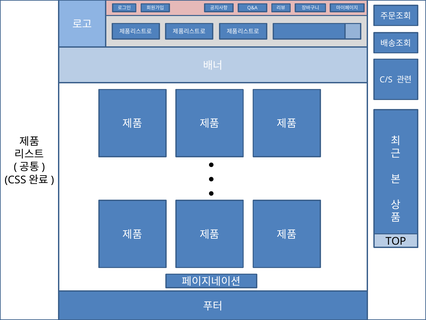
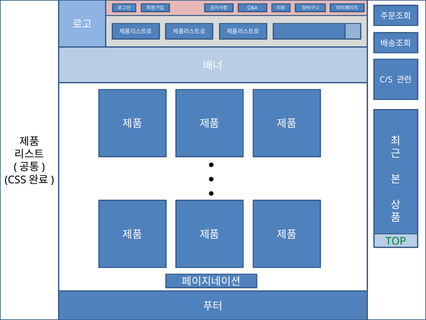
TOP colour: black -> green (396, 241)
